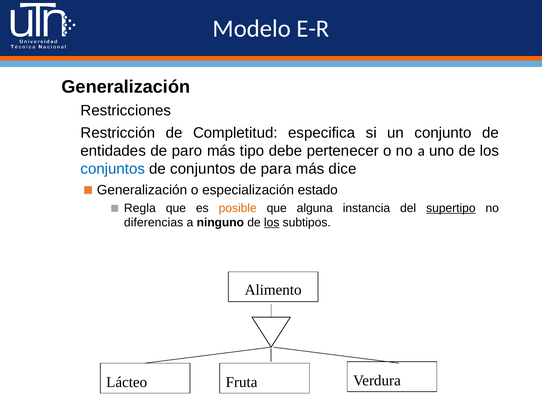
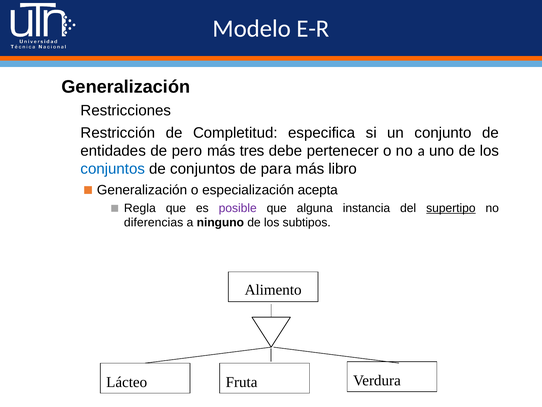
paro: paro -> pero (187, 151)
tipo: tipo -> tres (252, 151)
dice: dice -> libro (343, 169)
estado: estado -> acepta (318, 190)
posible colour: orange -> purple (238, 208)
los underline: present -> none (272, 222)
